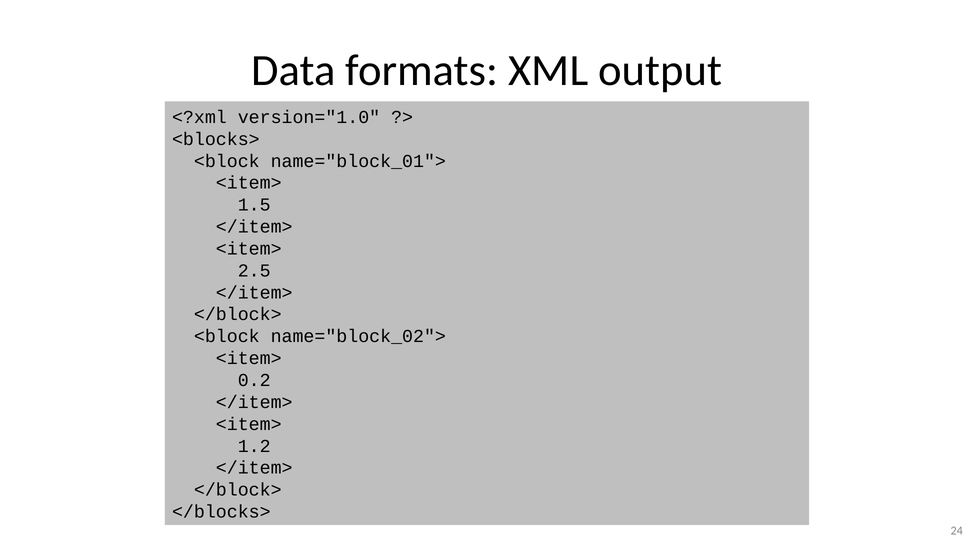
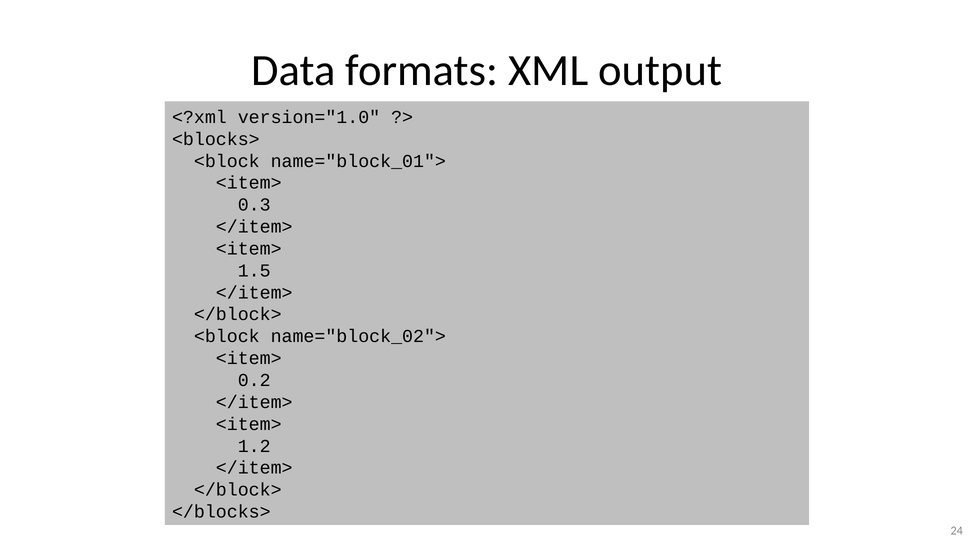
1.5: 1.5 -> 0.3 (254, 205)
2.5: 2.5 -> 1.5 (254, 271)
